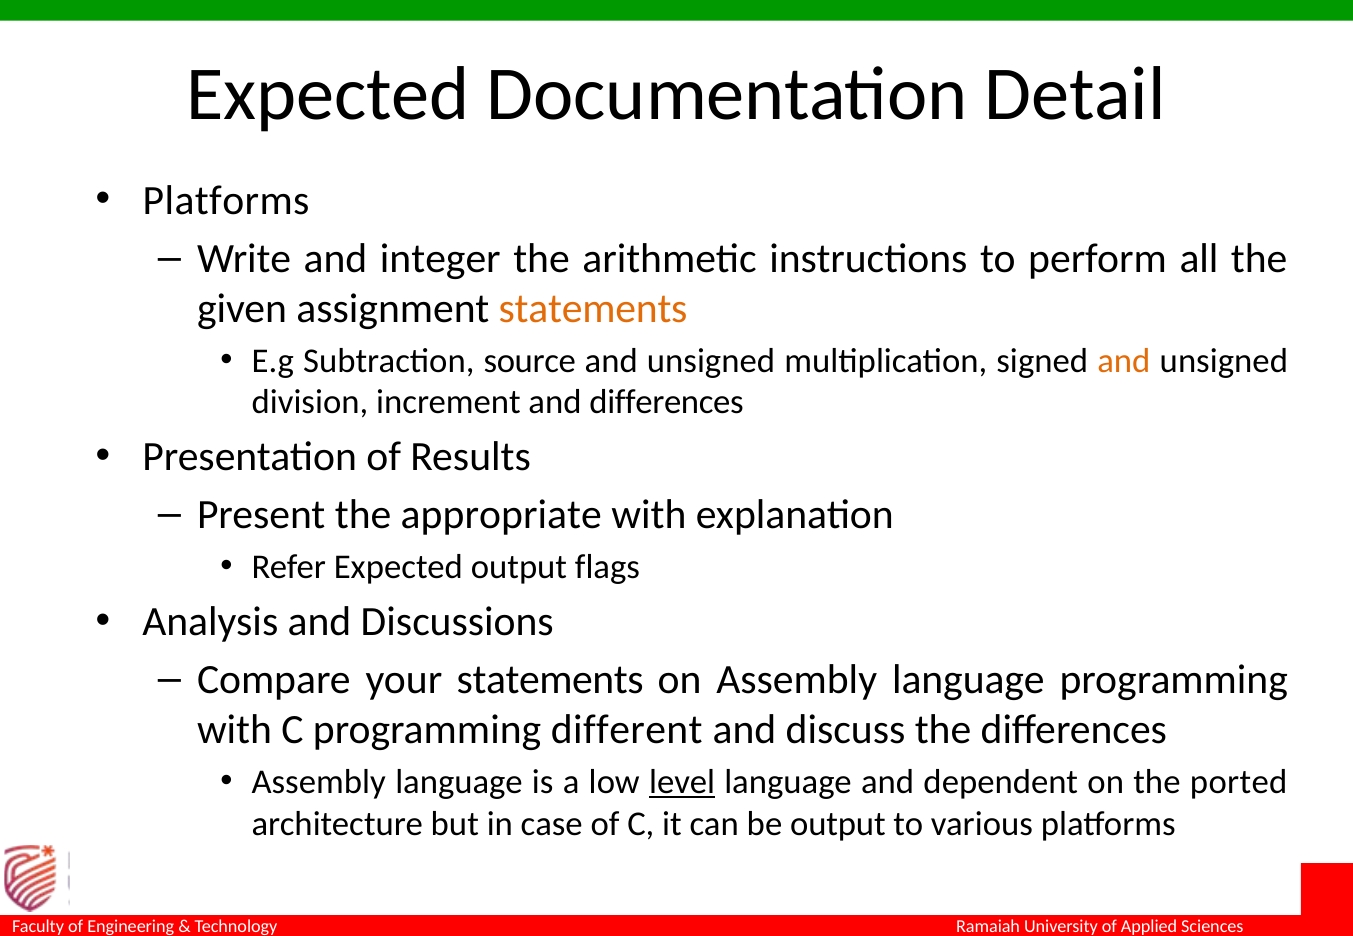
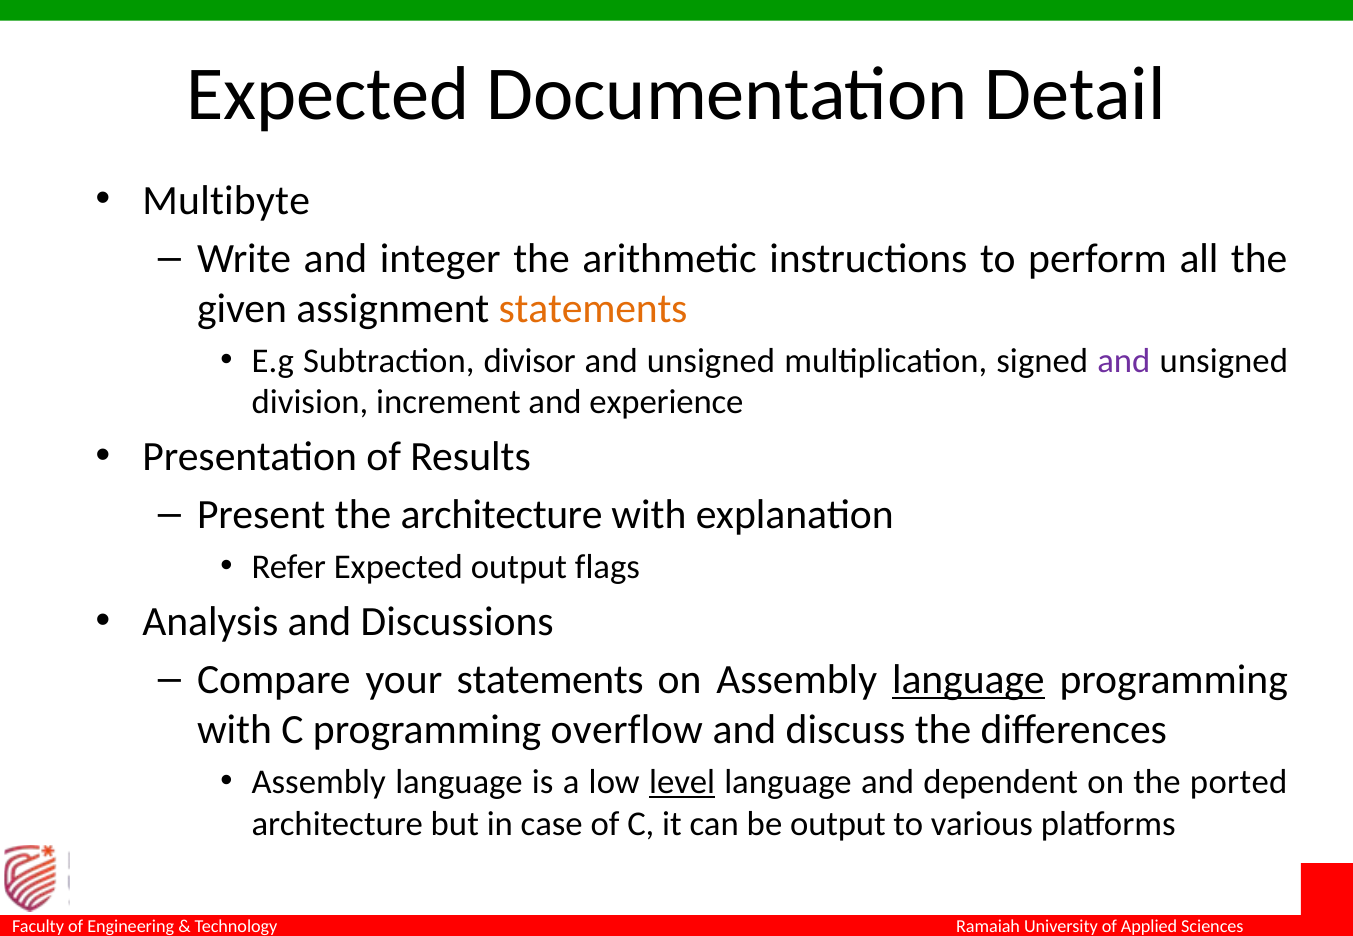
Platforms: Platforms -> Multibyte (226, 201)
source: source -> divisor (530, 361)
and colour: orange -> purple (1124, 361)
and differences: differences -> experience (666, 403)
the appropriate: appropriate -> architecture (502, 516)
language underline: none -> present (968, 681)
different: different -> overflow (627, 731)
